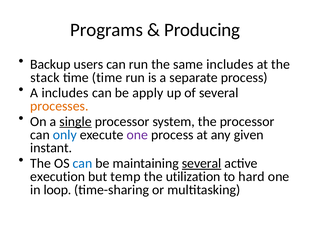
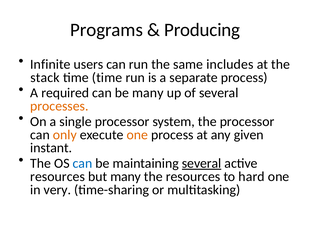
Backup: Backup -> Infinite (50, 64)
A includes: includes -> required (65, 93)
be apply: apply -> many (148, 93)
single underline: present -> none (76, 122)
only colour: blue -> orange (65, 135)
one colour: purple -> orange (137, 135)
execution: execution -> resources (58, 177)
but temp: temp -> many (126, 177)
the utilization: utilization -> resources (193, 177)
loop: loop -> very (57, 190)
